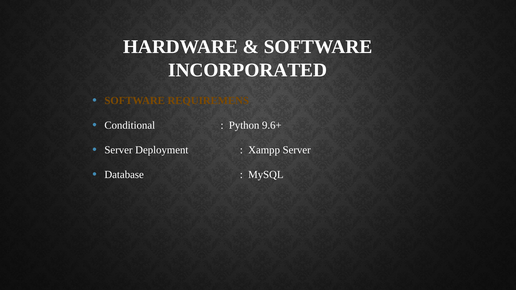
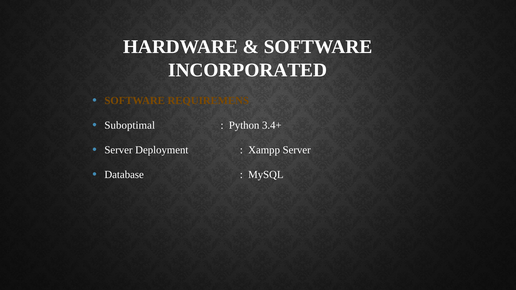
Conditional: Conditional -> Suboptimal (130, 125)
9.6+: 9.6+ -> 3.4+ (272, 125)
